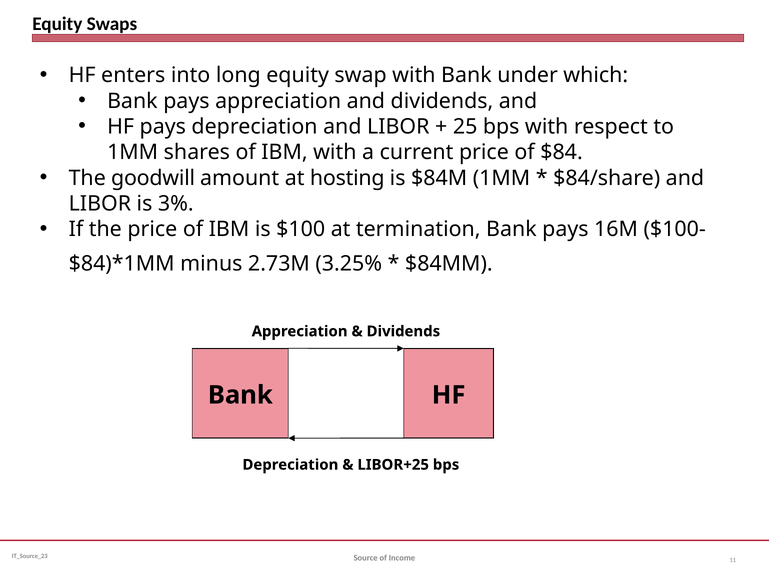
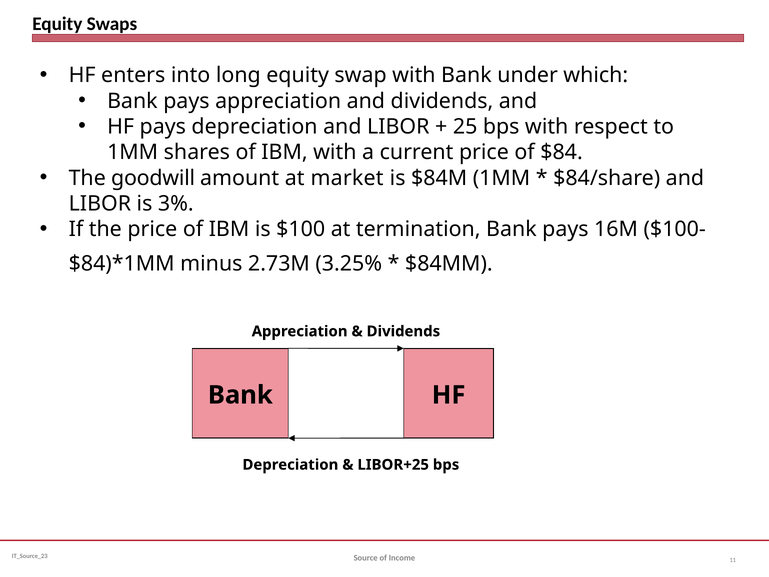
hosting: hosting -> market (347, 178)
